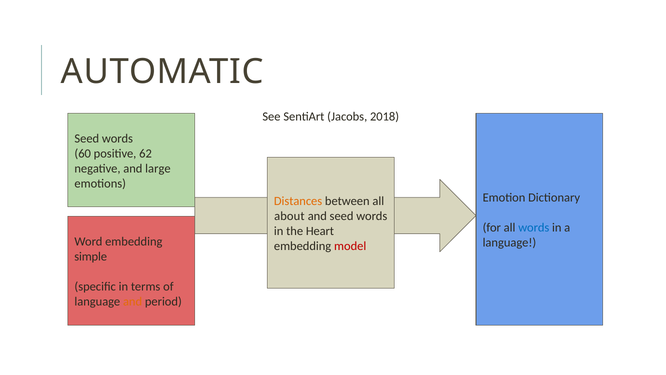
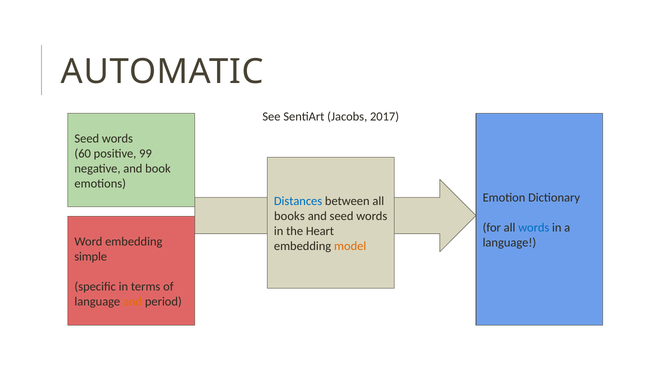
2018: 2018 -> 2017 (385, 116)
62: 62 -> 99 (146, 153)
large: large -> book (158, 168)
Distances colour: orange -> blue (298, 201)
about: about -> books (289, 216)
model colour: red -> orange (350, 246)
